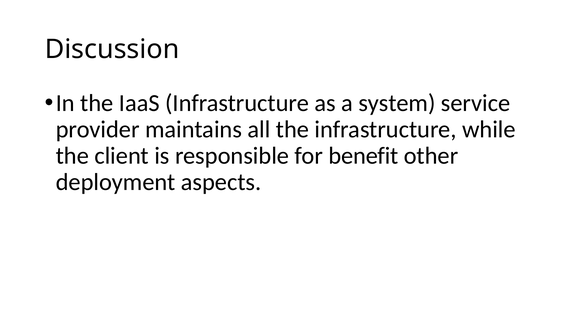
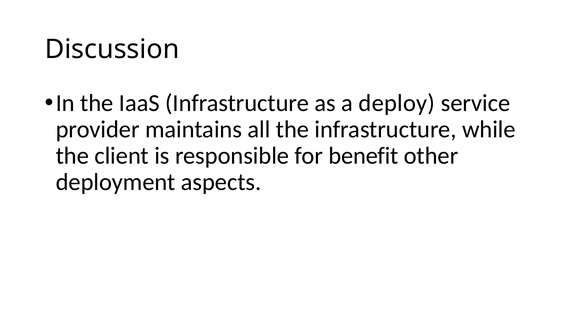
system: system -> deploy (397, 103)
